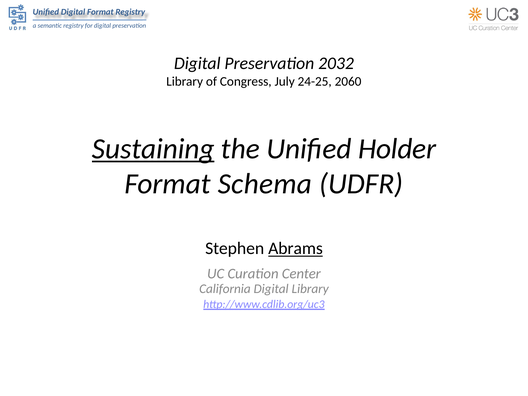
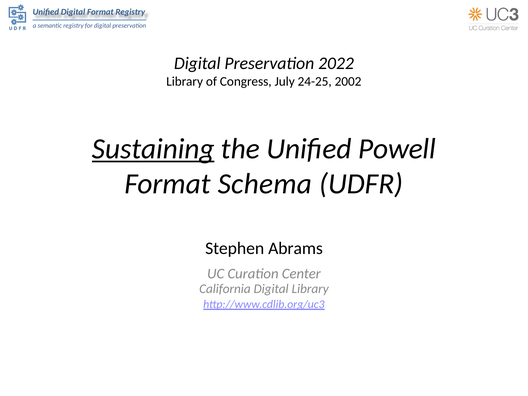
2032: 2032 -> 2022 (336, 63)
2060: 2060 -> 2002 (348, 81)
Holder: Holder -> Powell (397, 149)
Abrams underline: present -> none (296, 249)
